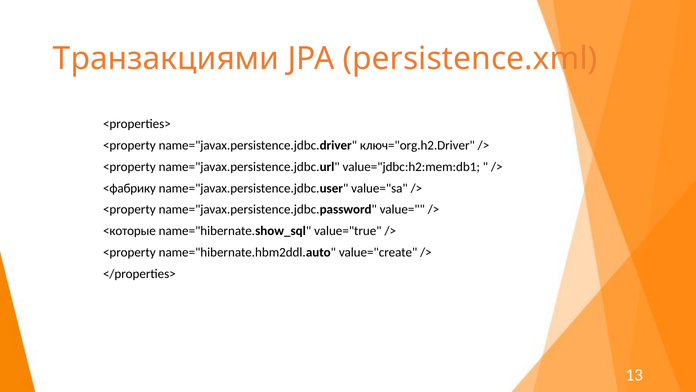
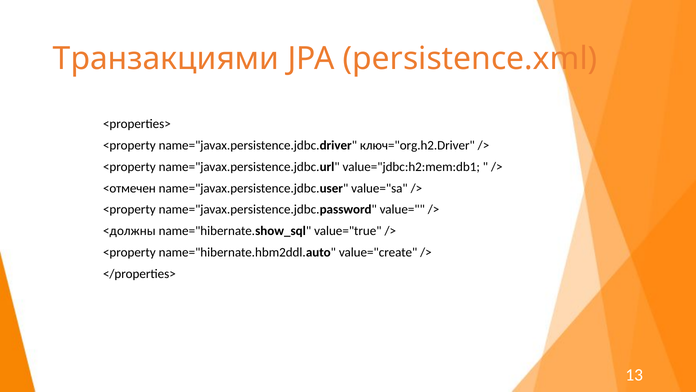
<фабрику: <фабрику -> <отмечен (129, 188)
<которые: <которые -> <должны (129, 231)
